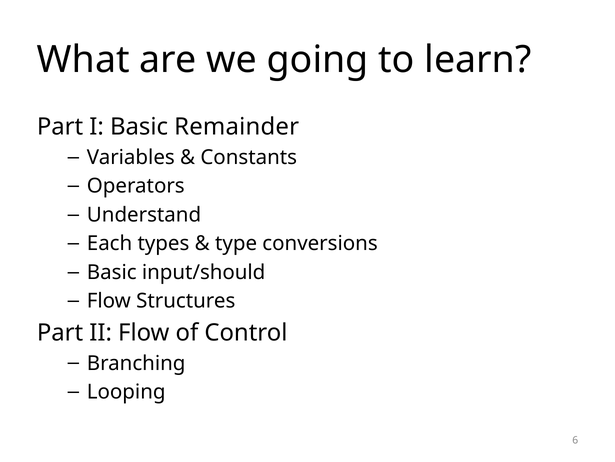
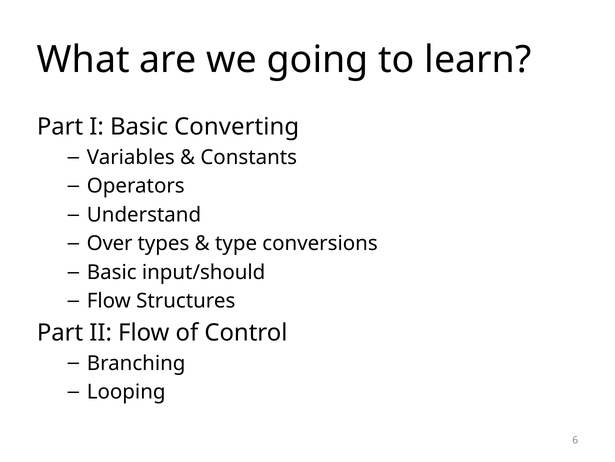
Remainder: Remainder -> Converting (237, 127)
Each: Each -> Over (110, 243)
